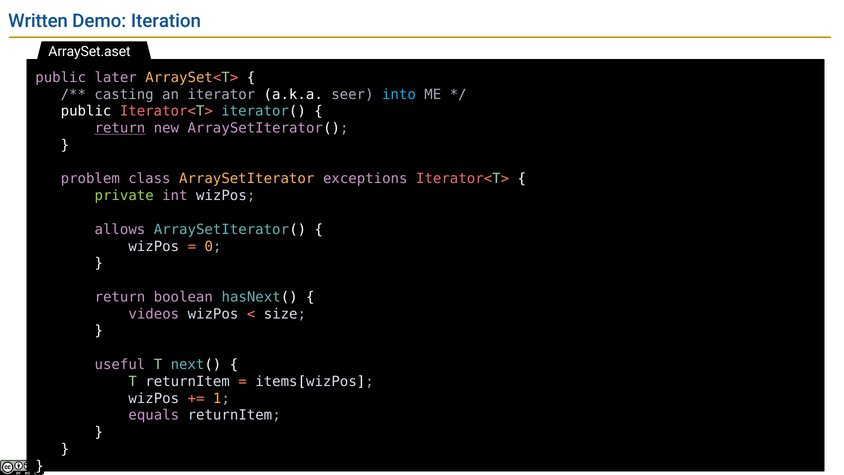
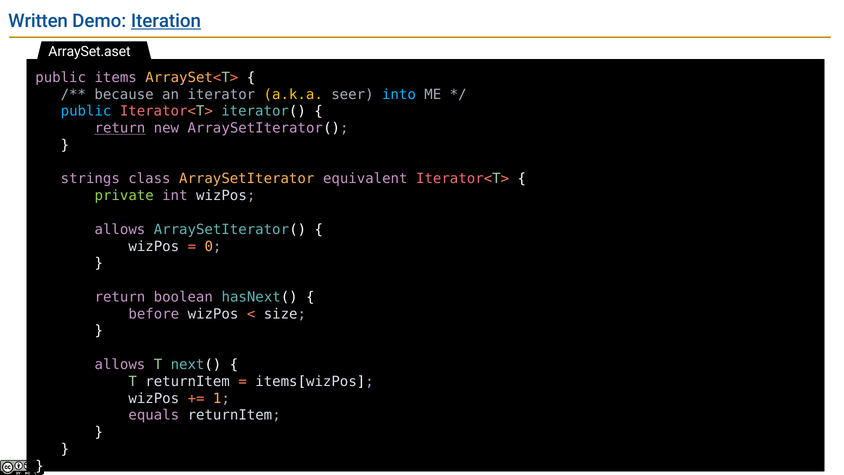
Iteration underline: none -> present (166, 21)
later: later -> items (116, 77)
casting: casting -> because (124, 94)
a.k.a colour: white -> yellow (293, 94)
public colour: white -> light blue (86, 111)
problem: problem -> strings (90, 179)
exceptions: exceptions -> equivalent (365, 179)
videos: videos -> before (154, 314)
useful: useful -> allows (120, 364)
